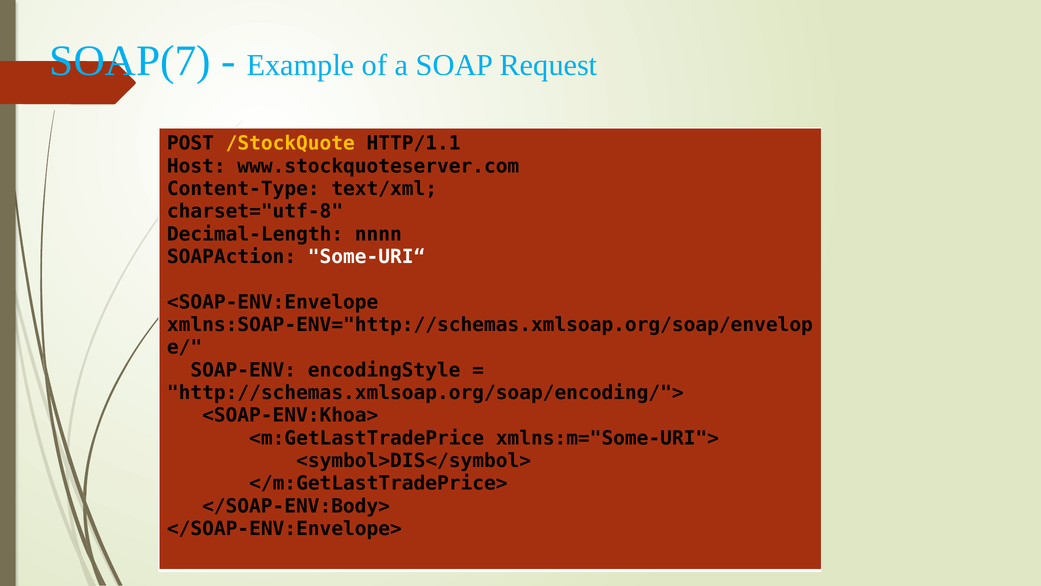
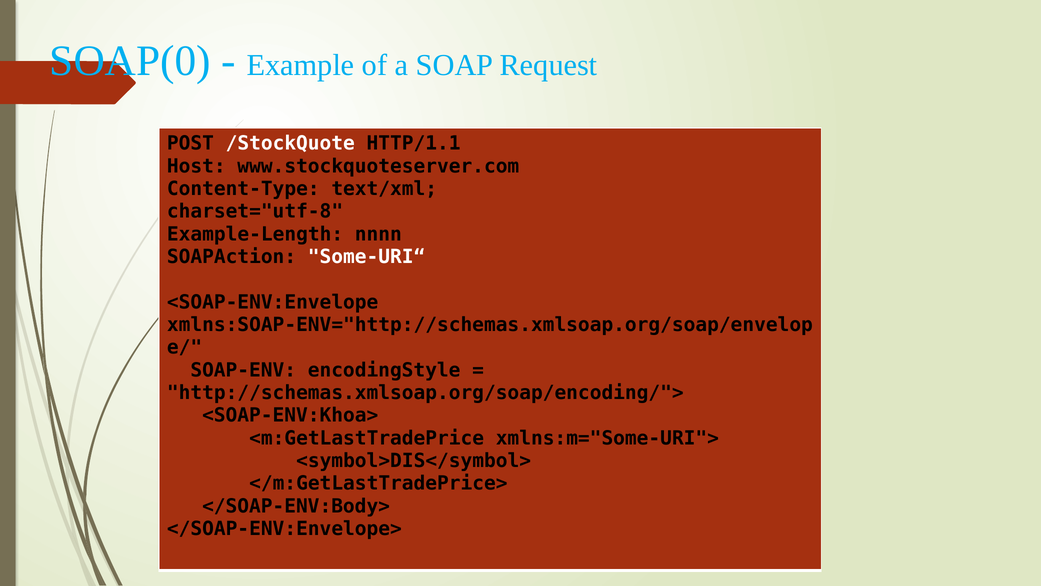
SOAP(7: SOAP(7 -> SOAP(0 (130, 61)
/StockQuote colour: yellow -> white (290, 143)
Decimal-Length: Decimal-Length -> Example-Length (255, 234)
